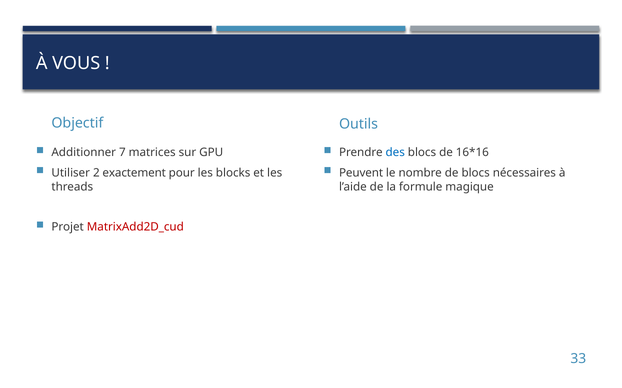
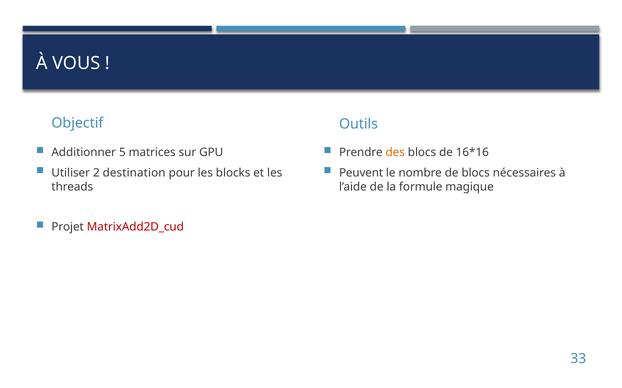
7: 7 -> 5 (122, 153)
des colour: blue -> orange (395, 153)
exactement: exactement -> destination (134, 173)
